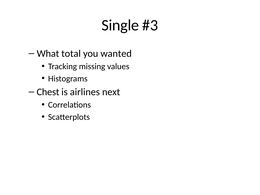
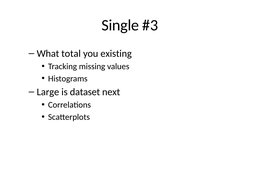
wanted: wanted -> existing (116, 54)
Chest: Chest -> Large (48, 92)
airlines: airlines -> dataset (85, 92)
